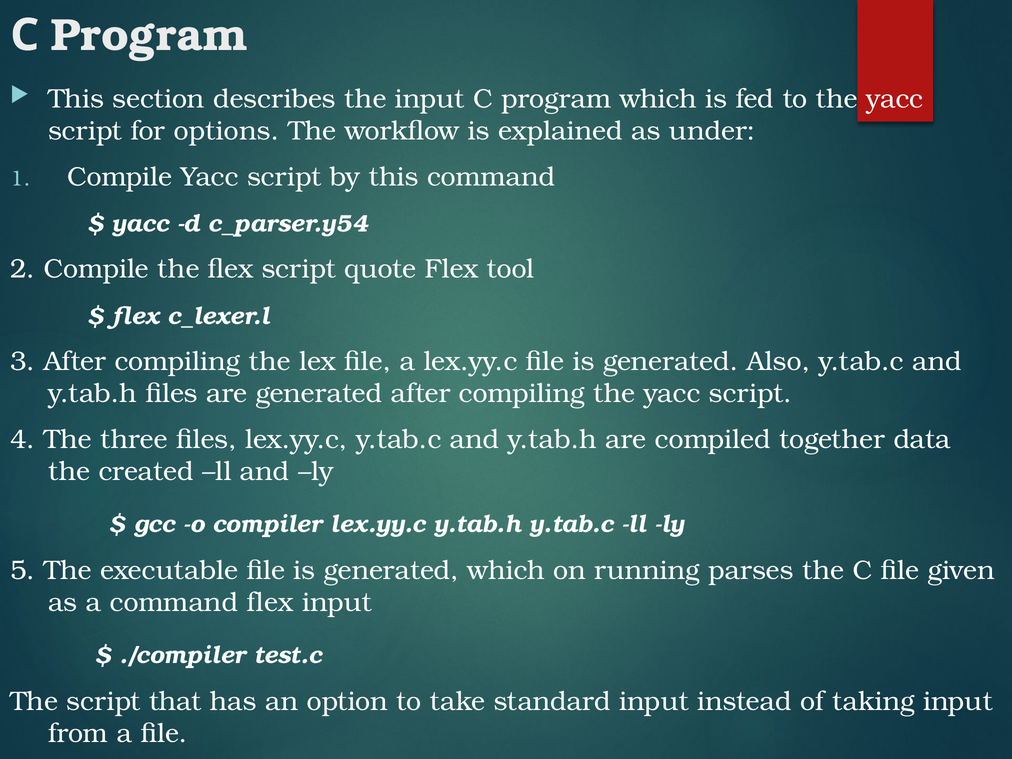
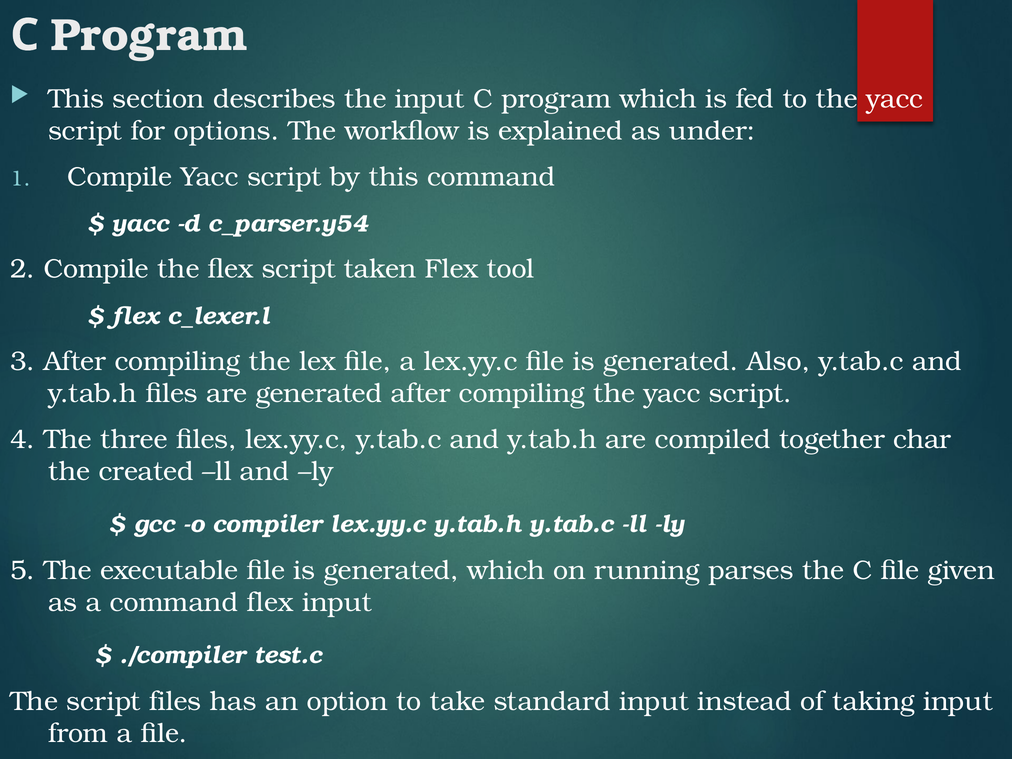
quote: quote -> taken (380, 269)
data: data -> char (922, 439)
script that: that -> files (175, 701)
